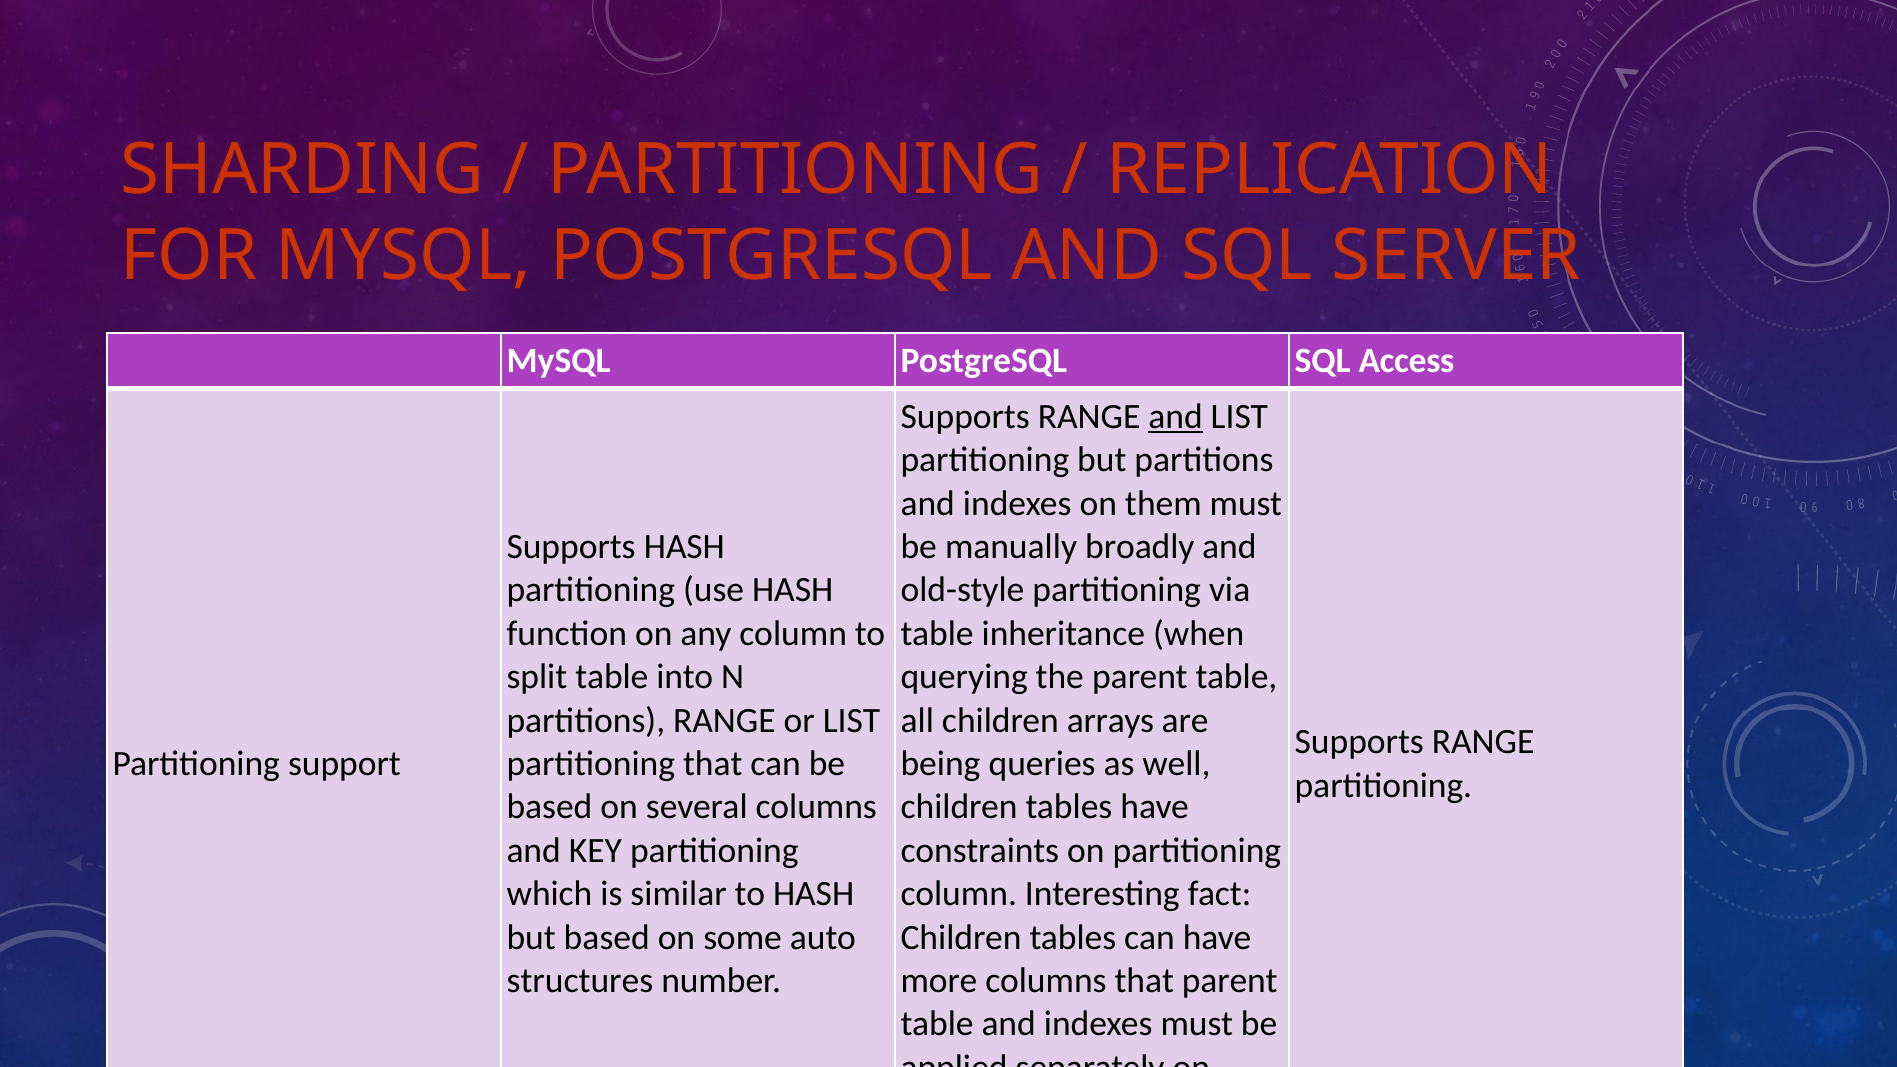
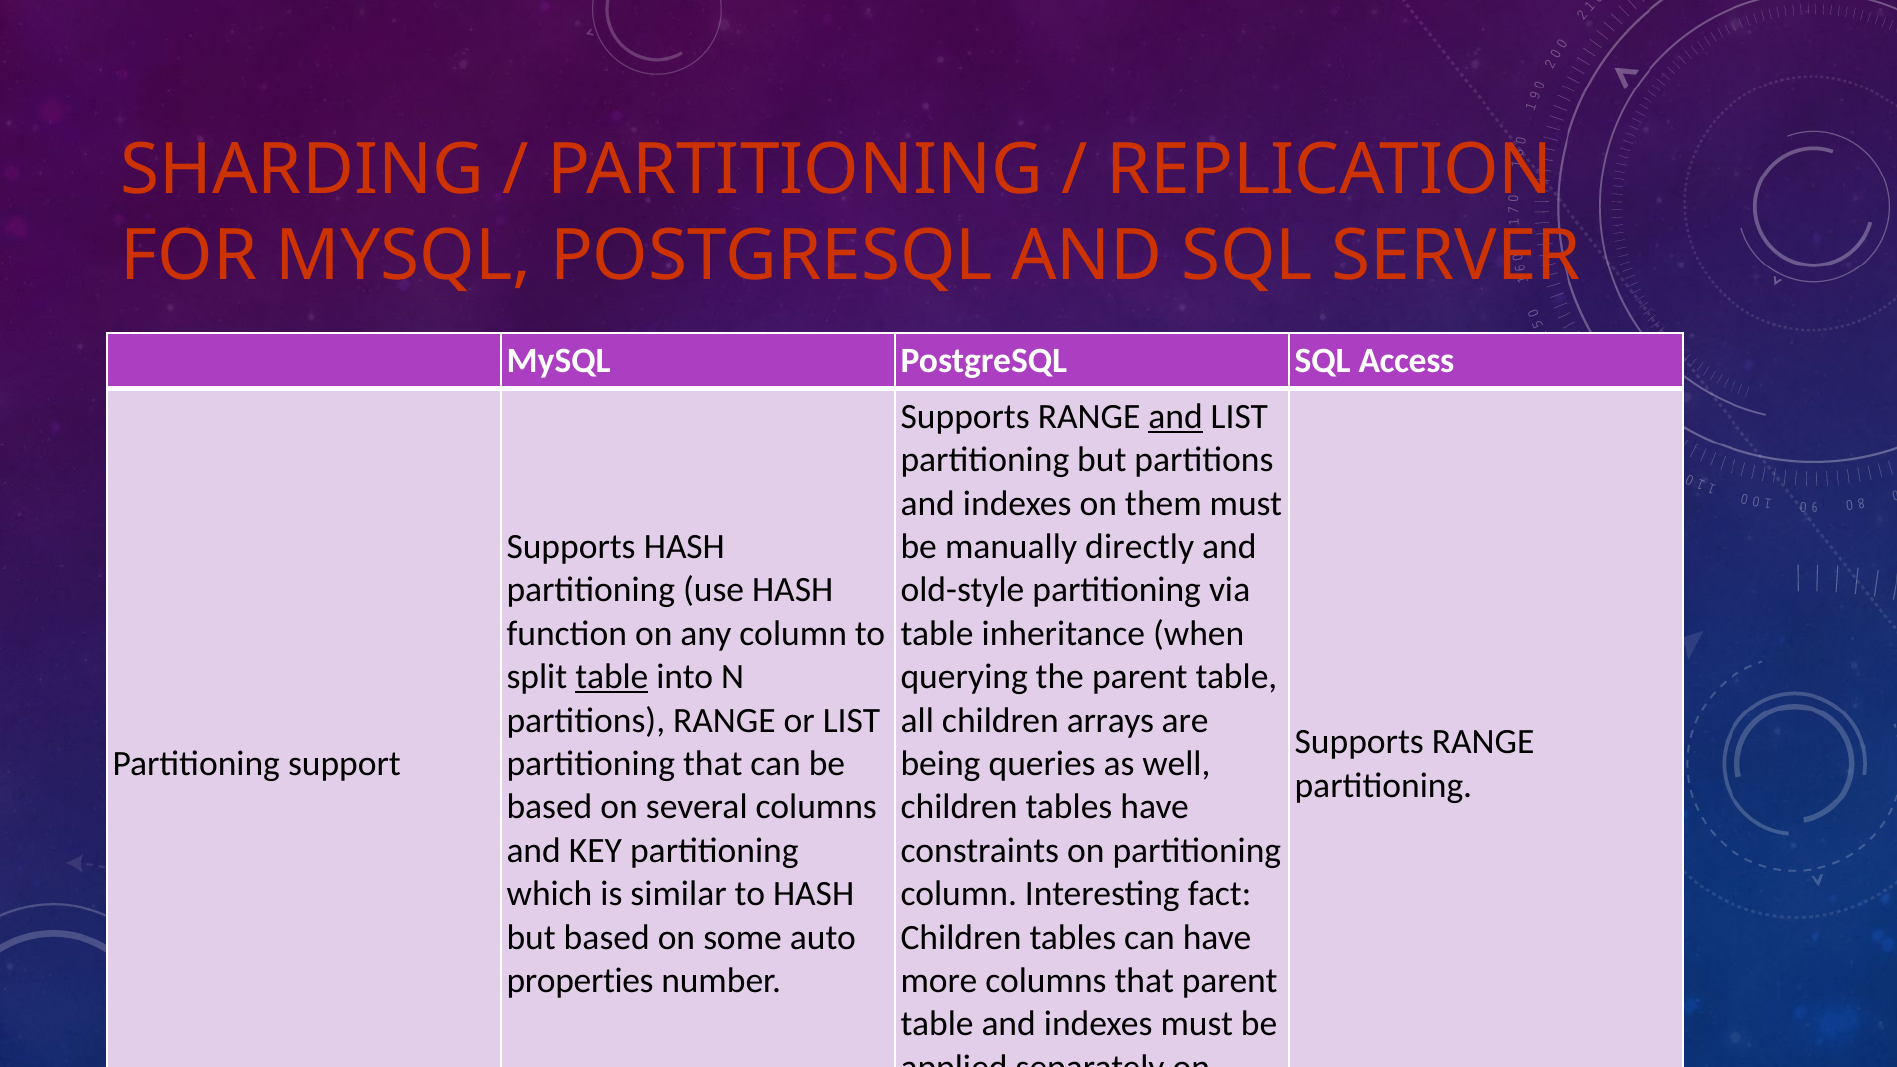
broadly: broadly -> directly (1140, 547)
table underline: none -> present (612, 677)
structures: structures -> properties (580, 981)
